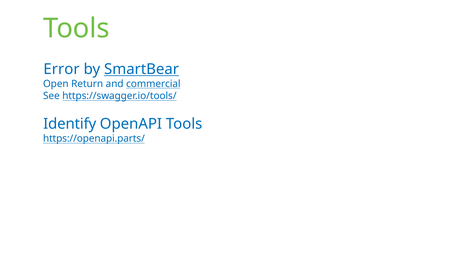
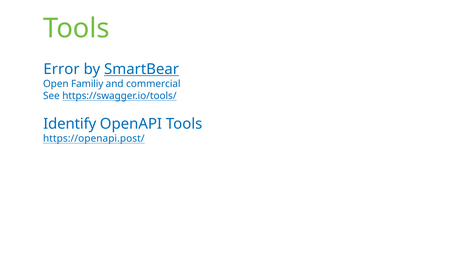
Return: Return -> Familiy (87, 84)
commercial underline: present -> none (153, 84)
https://openapi.parts/: https://openapi.parts/ -> https://openapi.post/ (94, 138)
